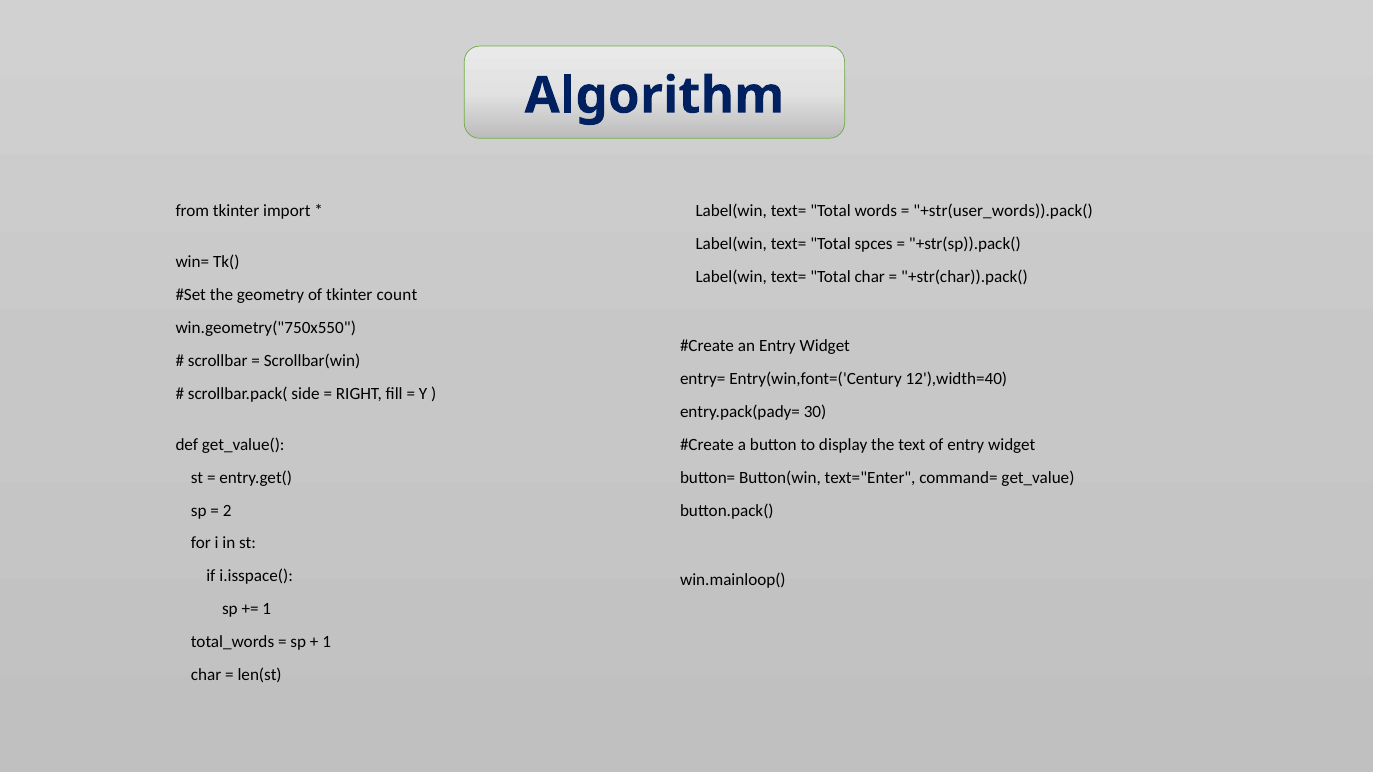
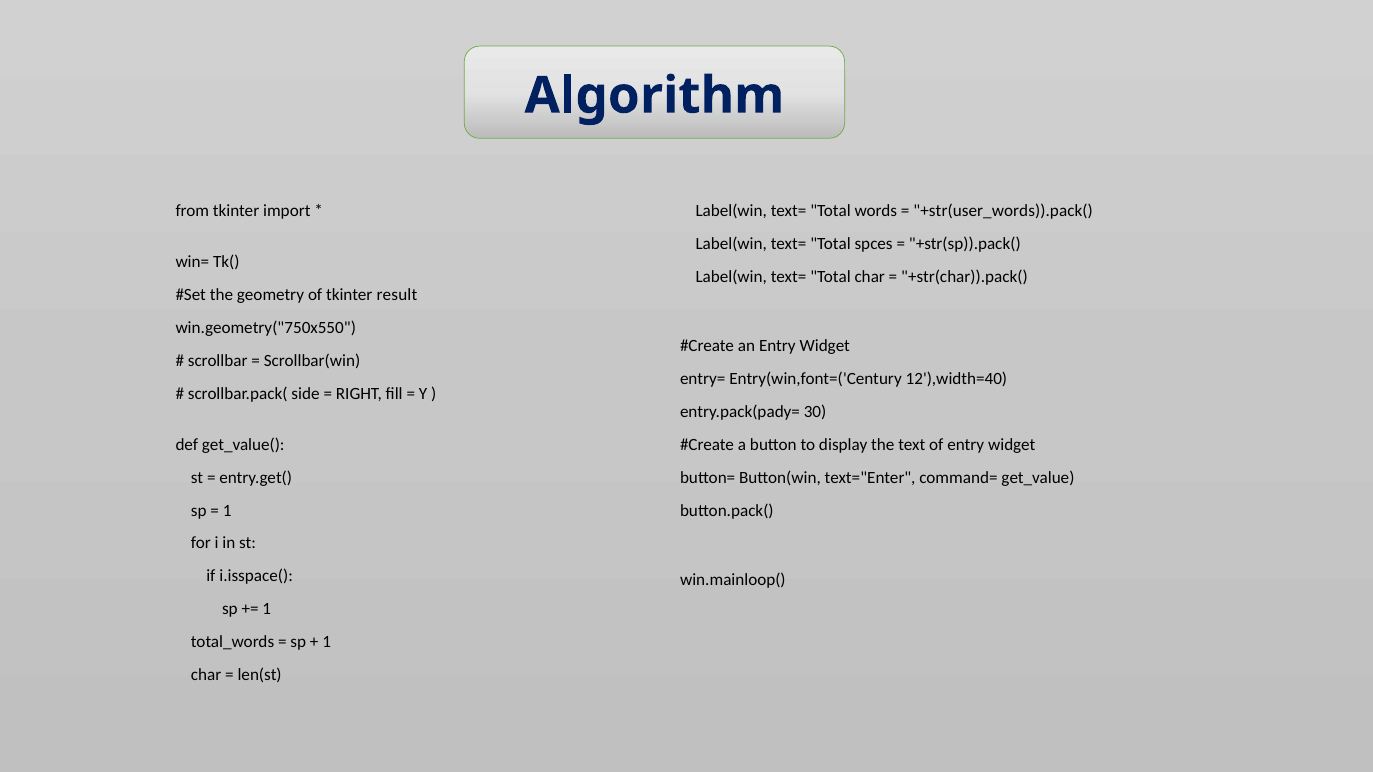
count: count -> result (397, 295)
2: 2 -> 1 (227, 511)
